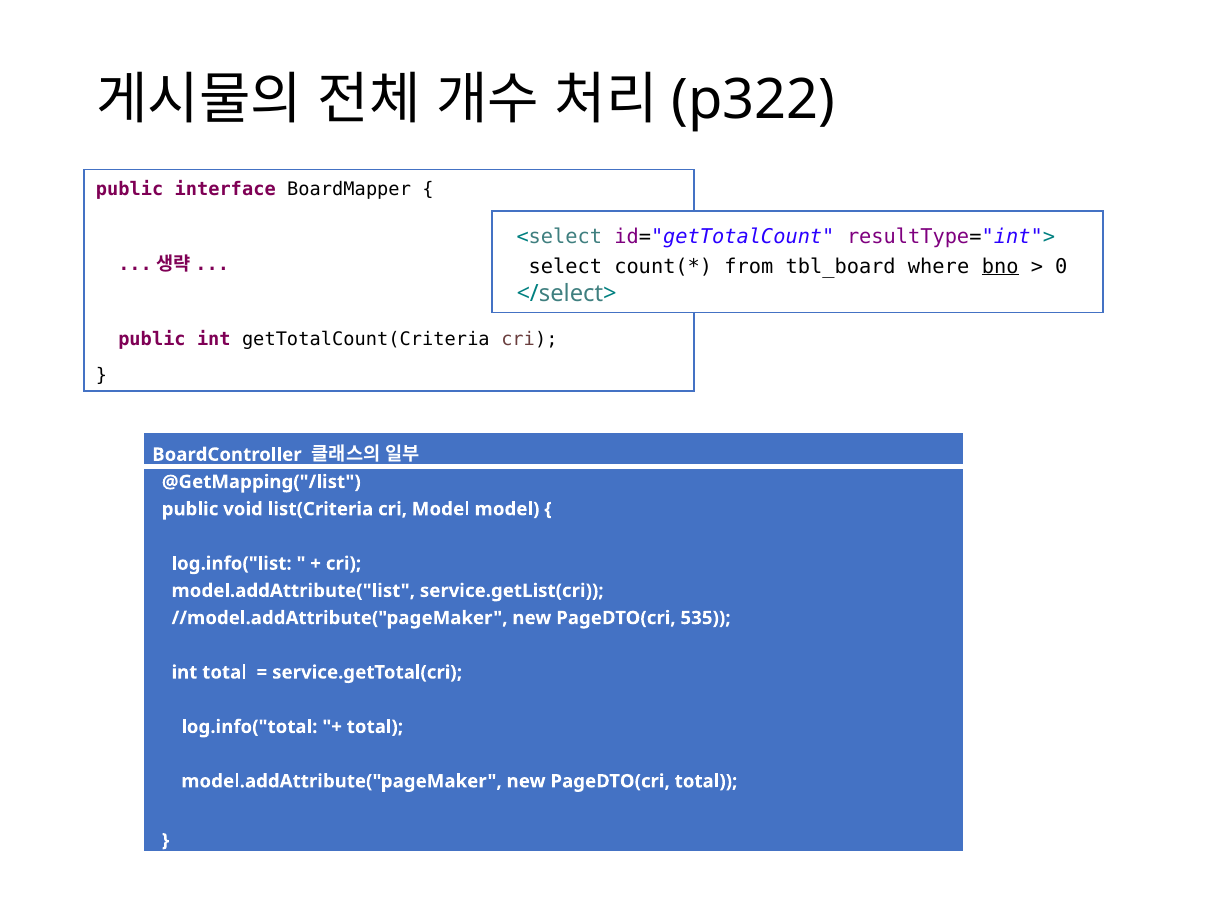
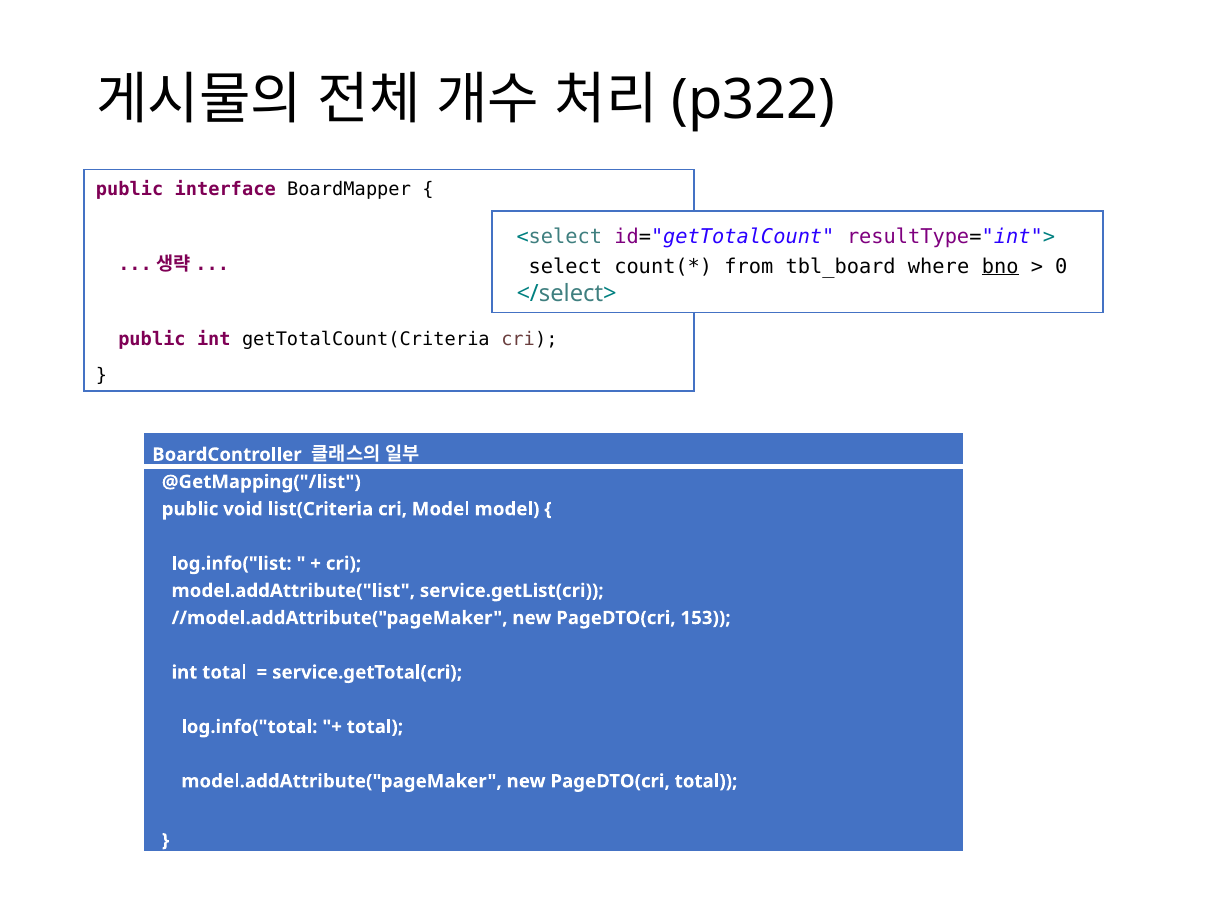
535: 535 -> 153 (706, 618)
